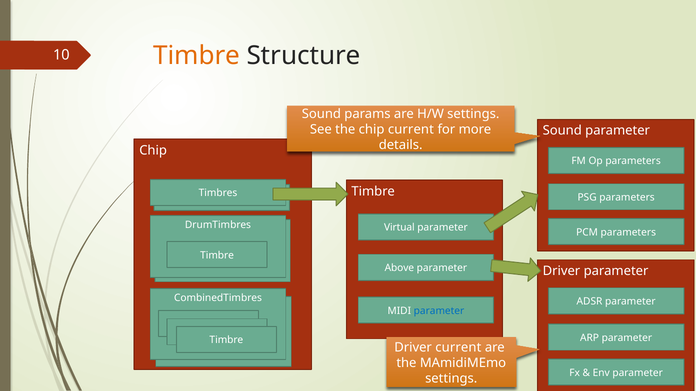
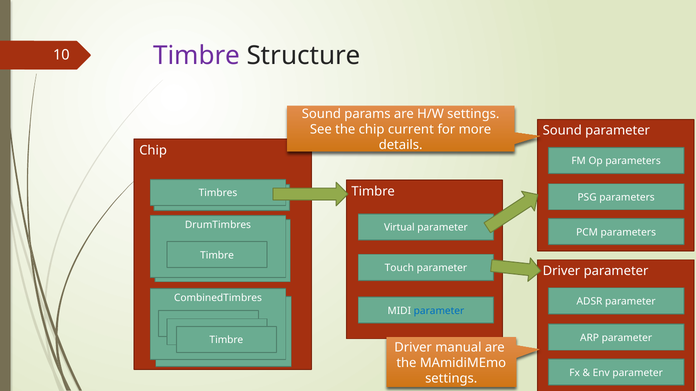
Timbre colour: orange -> purple (197, 56)
Above: Above -> Touch (399, 268)
Driver current: current -> manual (458, 348)
